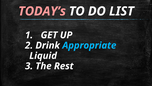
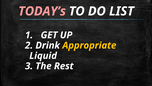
Appropriate colour: light blue -> yellow (89, 45)
